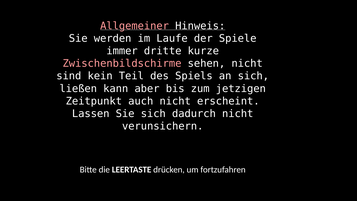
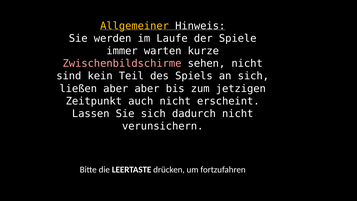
Allgemeiner colour: pink -> yellow (135, 26)
dritte: dritte -> warten (163, 51)
ließen kann: kann -> aber (116, 88)
